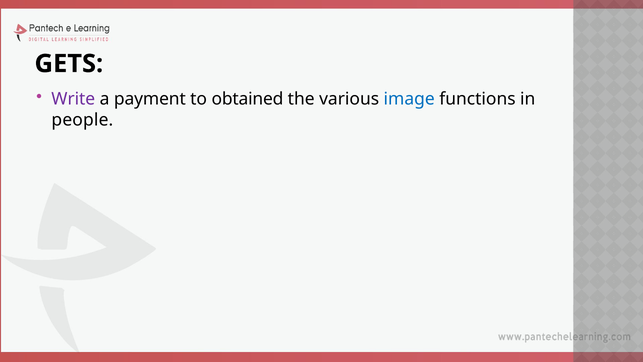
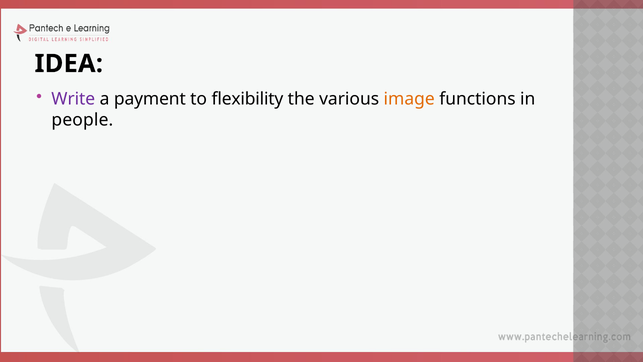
GETS: GETS -> IDEA (69, 64)
obtained: obtained -> flexibility (247, 99)
image colour: blue -> orange (409, 99)
